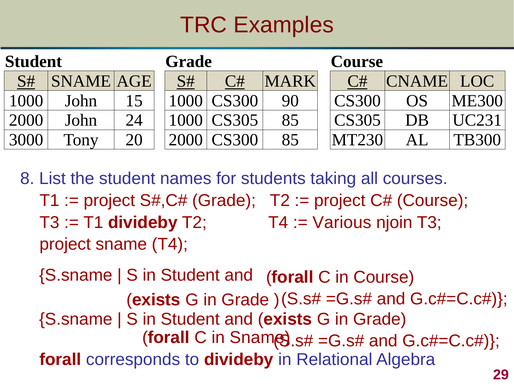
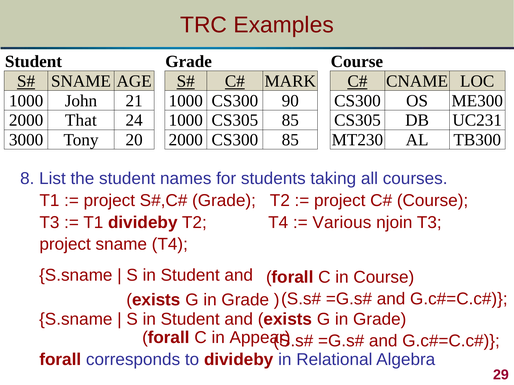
15: 15 -> 21 (134, 101)
2000 John: John -> That (81, 120)
in Sname: Sname -> Appear (260, 338)
